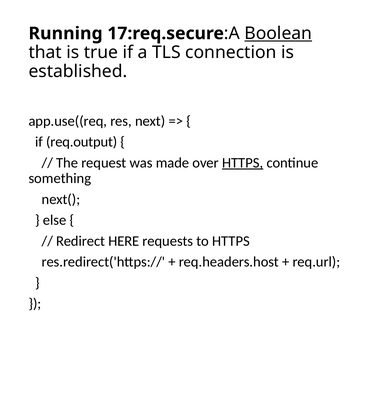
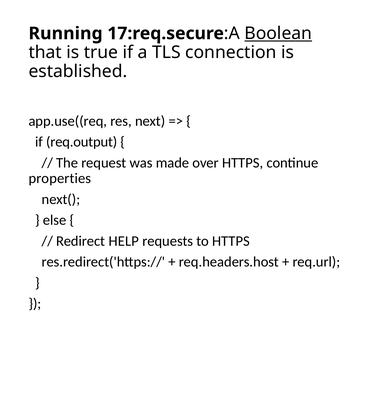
HTTPS underline: present -> none (243, 163)
something: something -> properties (60, 179)
HERE: HERE -> HELP (124, 241)
